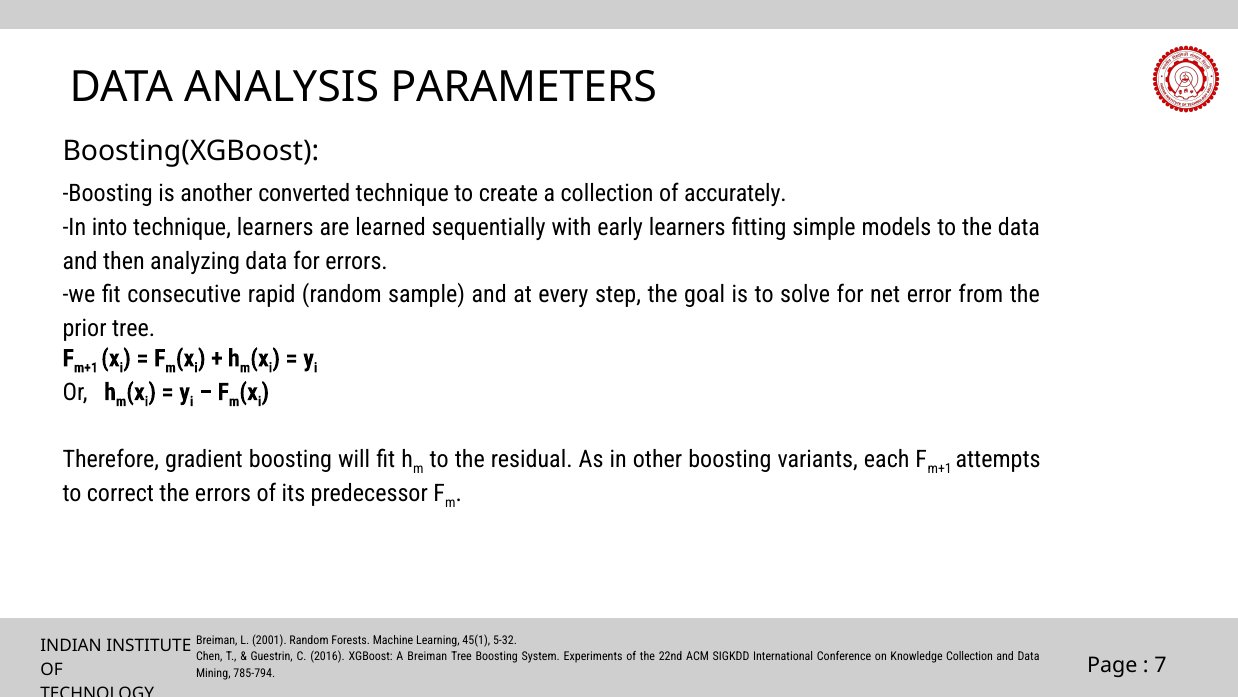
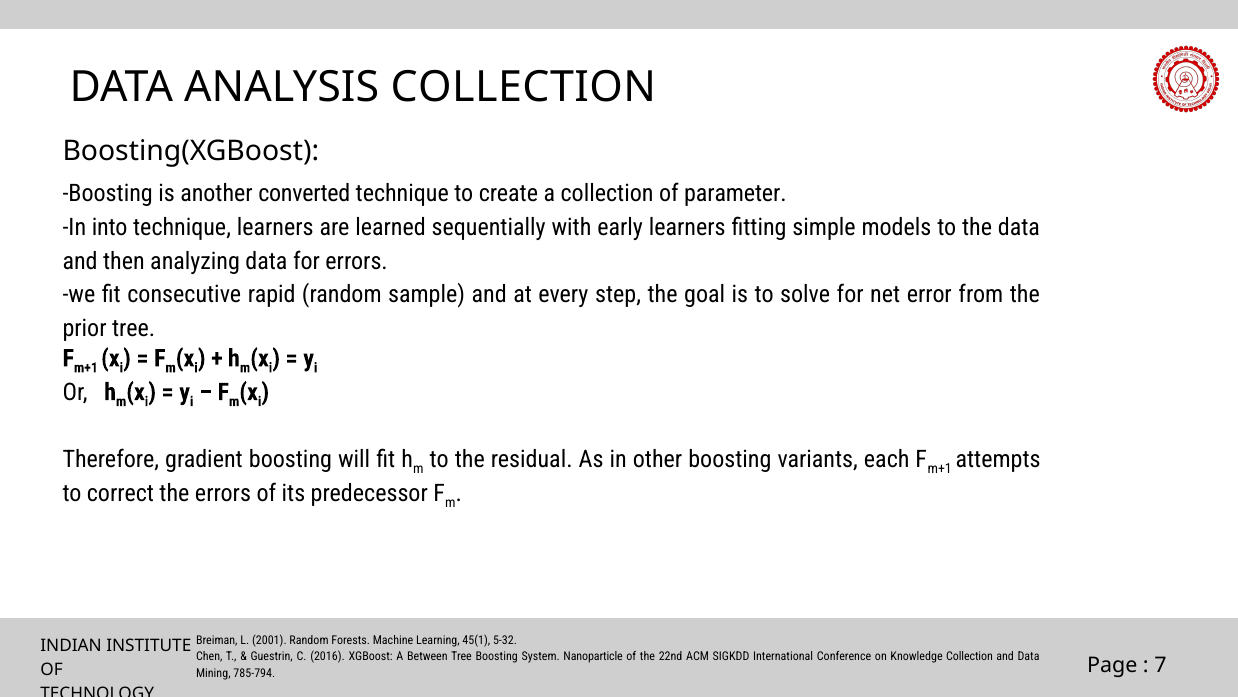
ANALYSIS PARAMETERS: PARAMETERS -> COLLECTION (523, 87)
accurately: accurately -> parameter (735, 193)
A Breiman: Breiman -> Between (427, 656)
Experiments: Experiments -> Nanoparticle (593, 656)
